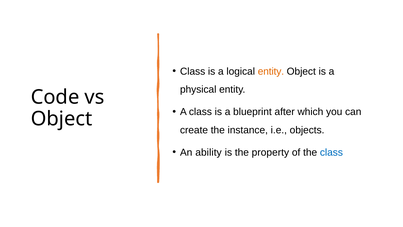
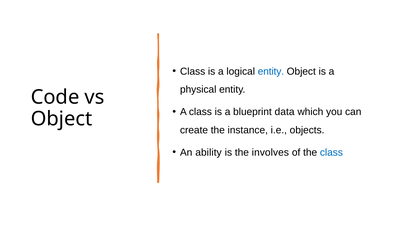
entity colour: orange -> blue (271, 71)
after: after -> data (285, 112)
property: property -> involves (270, 152)
